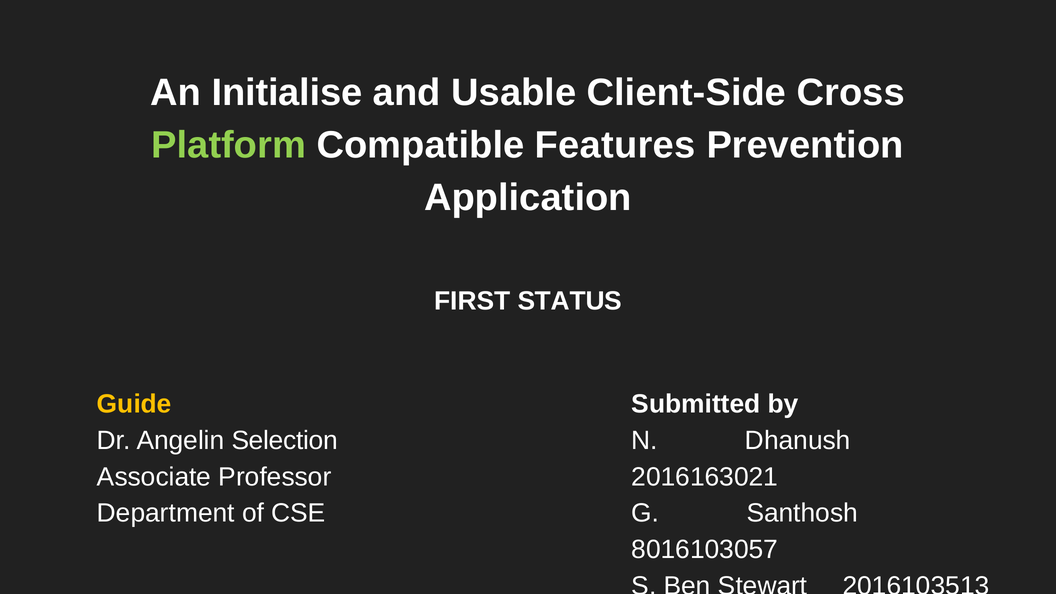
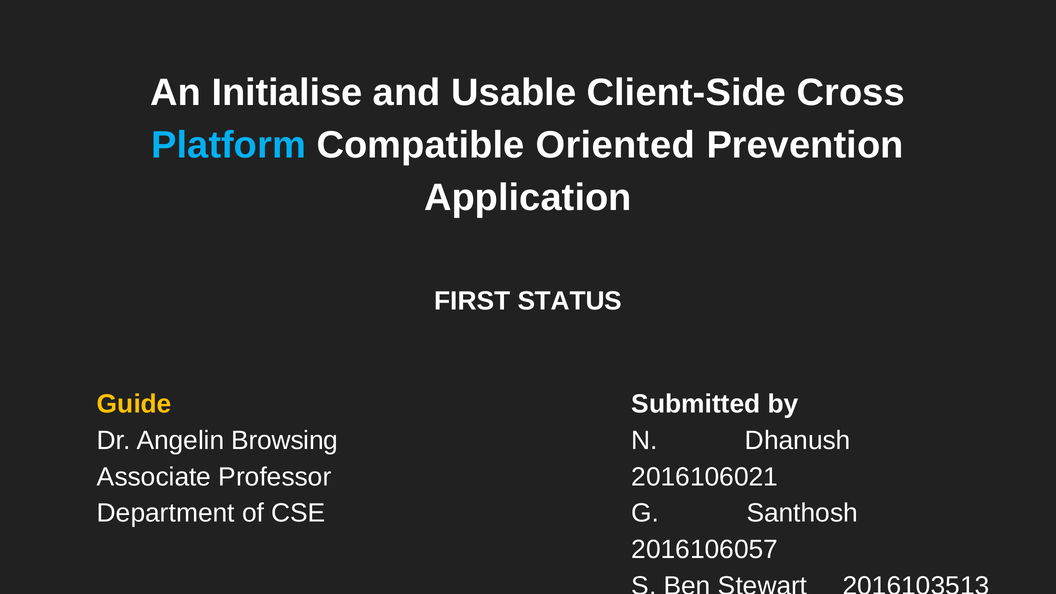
Platform colour: light green -> light blue (229, 145)
Features: Features -> Oriented (615, 145)
Selection: Selection -> Browsing (285, 440)
2016163021: 2016163021 -> 2016106021 (705, 477)
8016103057: 8016103057 -> 2016106057 (705, 550)
